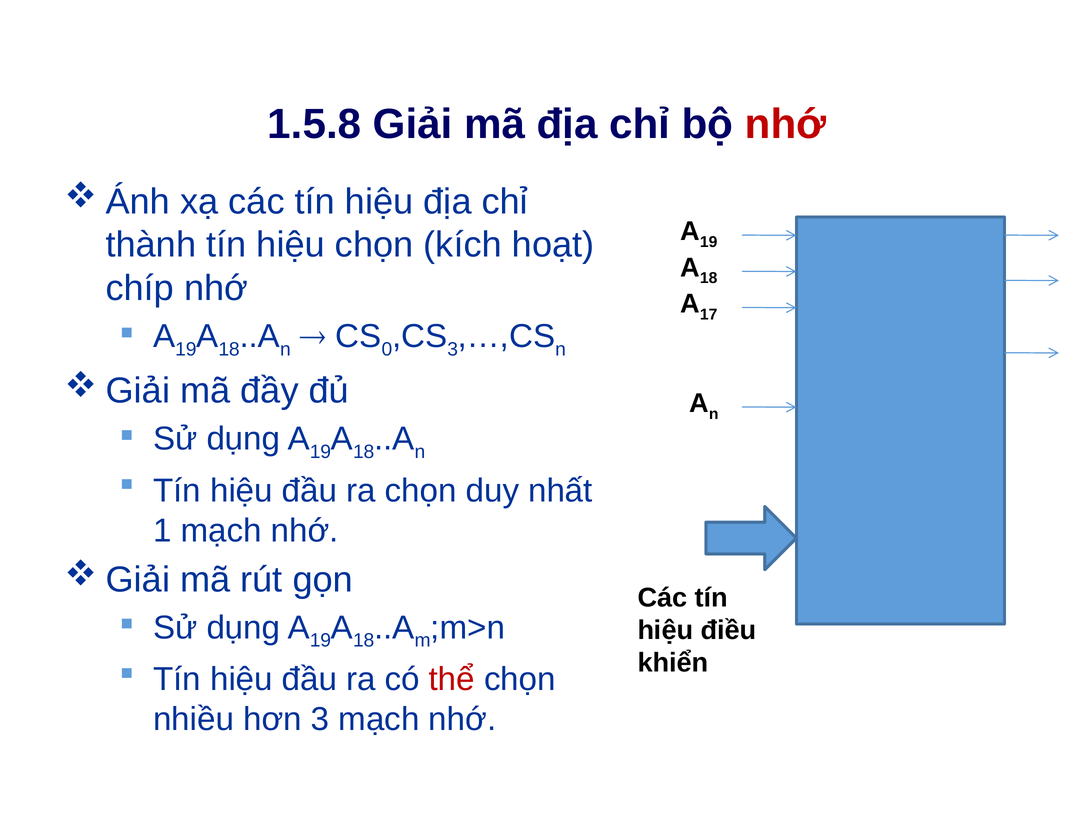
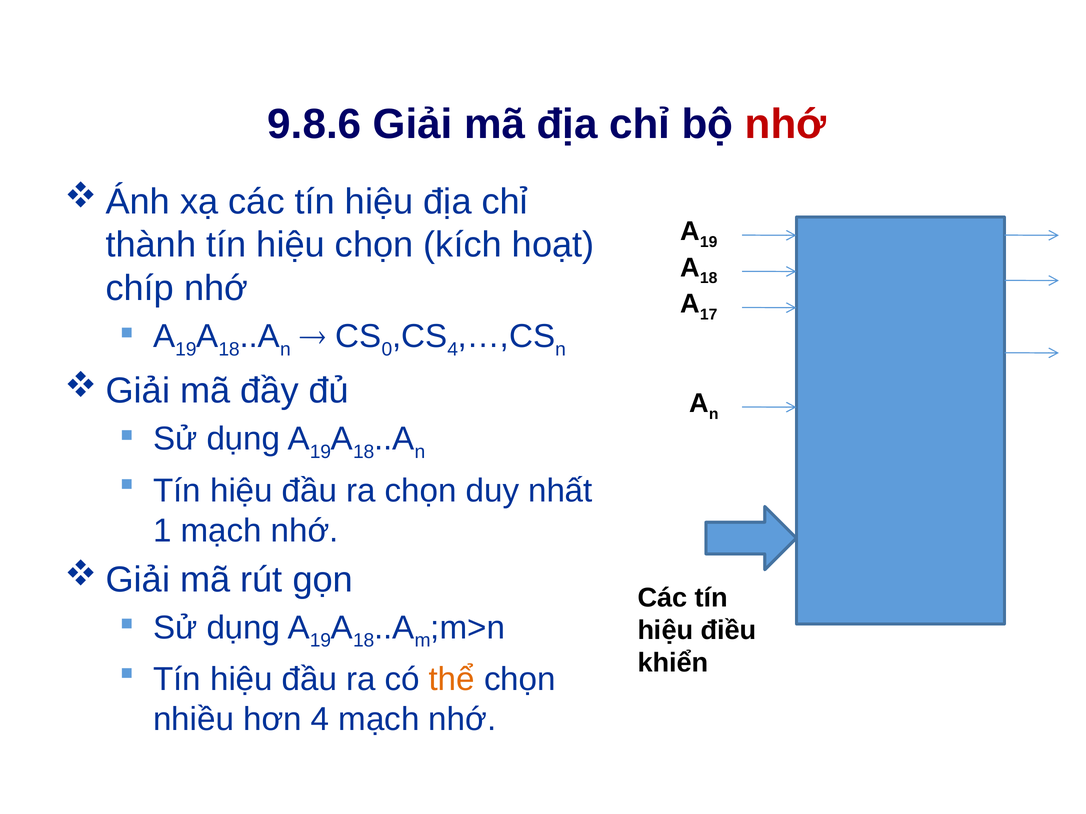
1.5.8: 1.5.8 -> 9.8.6 (314, 124)
3: 3 -> 4 (453, 350)
thể colour: red -> orange (452, 680)
hơn 3: 3 -> 4 (320, 720)
